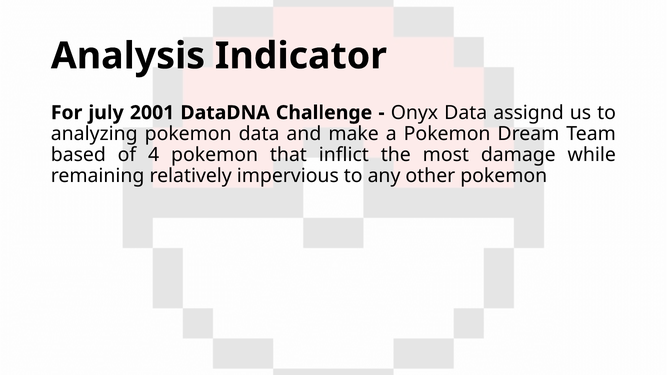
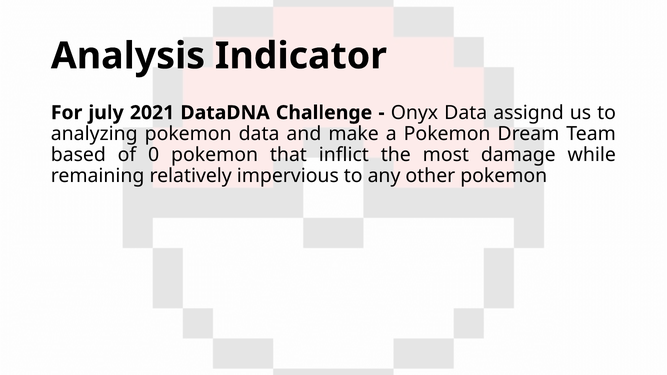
2001: 2001 -> 2021 (152, 113)
4: 4 -> 0 (154, 155)
